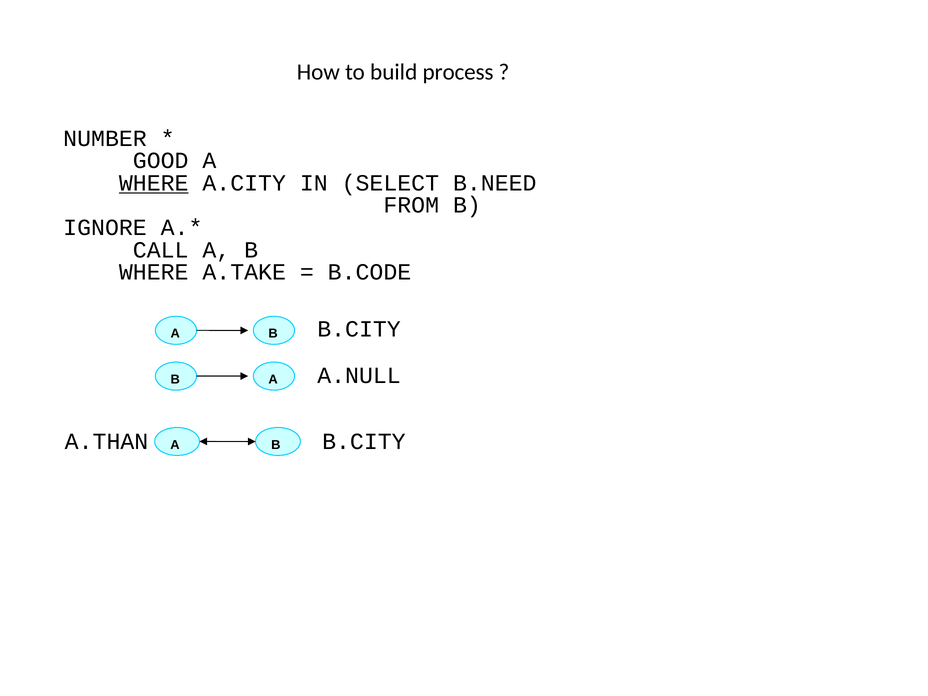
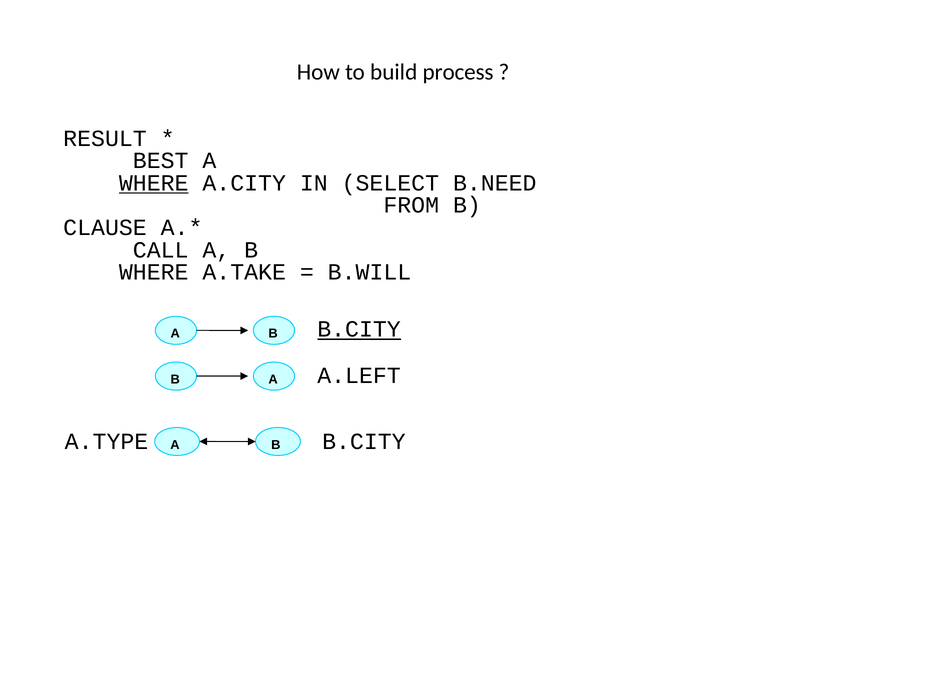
NUMBER: NUMBER -> RESULT (105, 138)
GOOD: GOOD -> BEST (161, 161)
IGNORE: IGNORE -> CLAUSE (105, 228)
B.CODE: B.CODE -> B.WILL (369, 272)
B.CITY underline: none -> present (359, 329)
A.NULL: A.NULL -> A.LEFT (359, 376)
A.THAN: A.THAN -> A.TYPE (107, 442)
